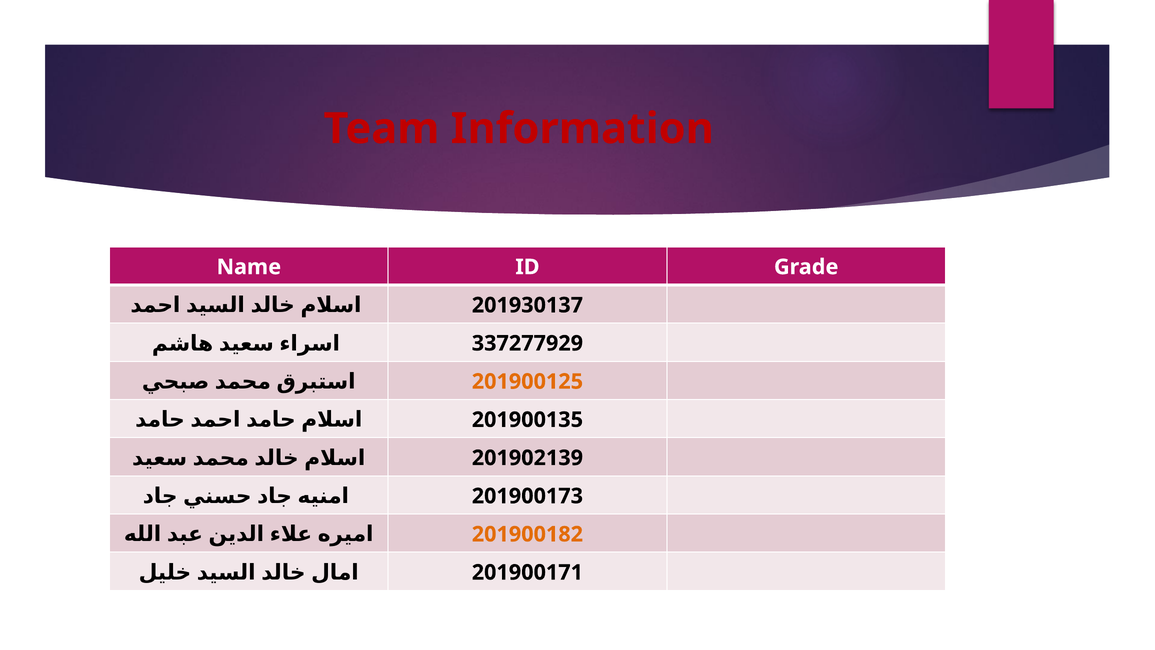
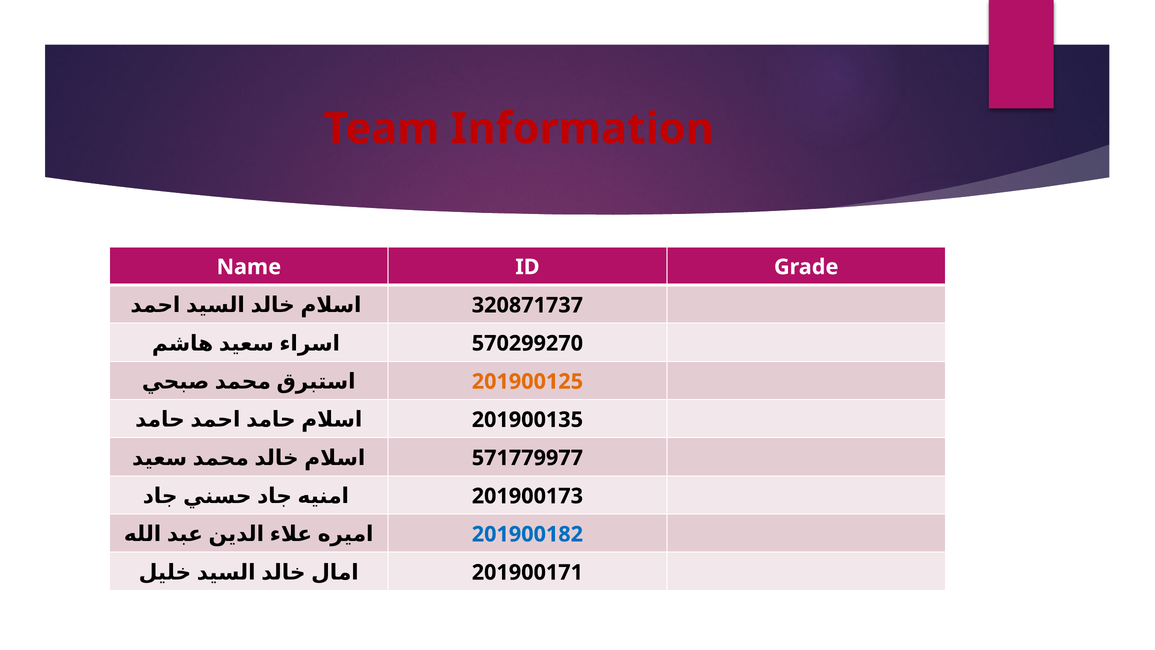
201930137: 201930137 -> 320871737 (527, 305)
337277929: 337277929 -> 570299270 (527, 343)
201902139: 201902139 -> 571779977 (527, 458)
201900182 colour: orange -> blue (527, 534)
